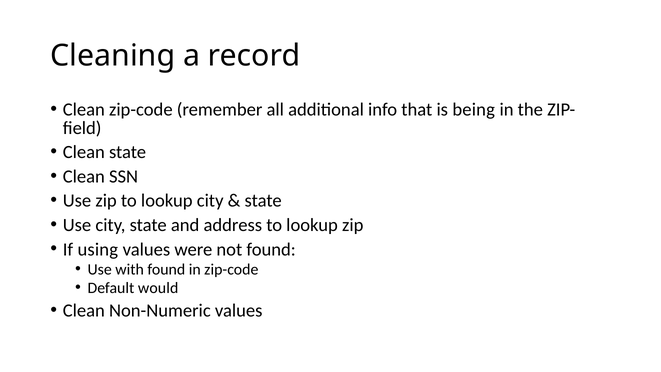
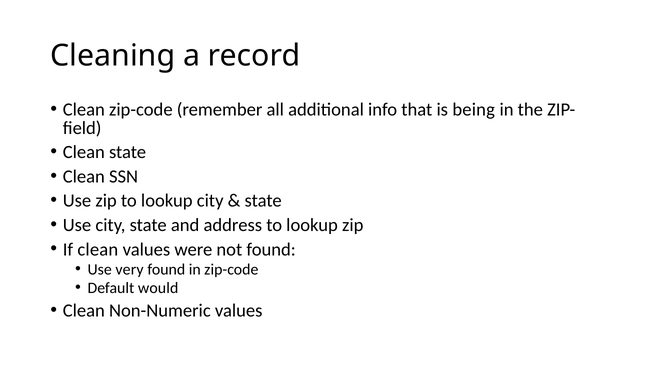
If using: using -> clean (98, 249)
with: with -> very (130, 269)
